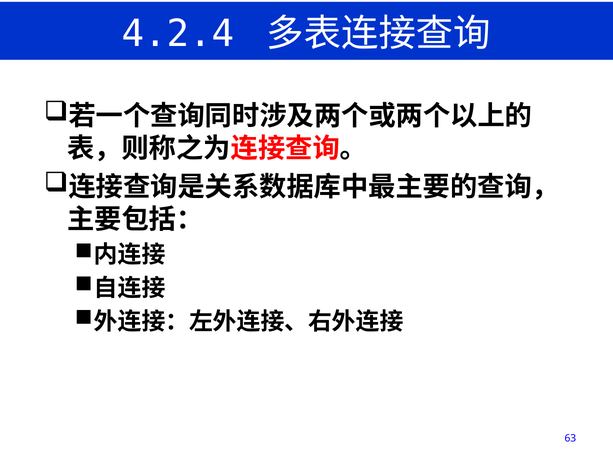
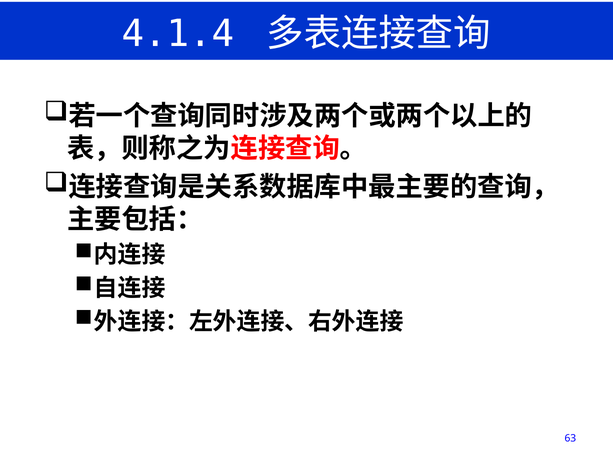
4.2.4: 4.2.4 -> 4.1.4 (178, 34)
